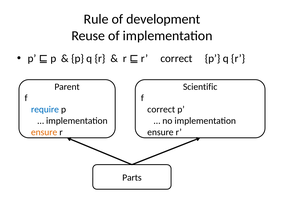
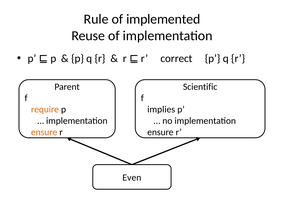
development: development -> implemented (163, 19)
require colour: blue -> orange (45, 109)
correct: correct -> implies (161, 109)
Parts: Parts -> Even (132, 178)
